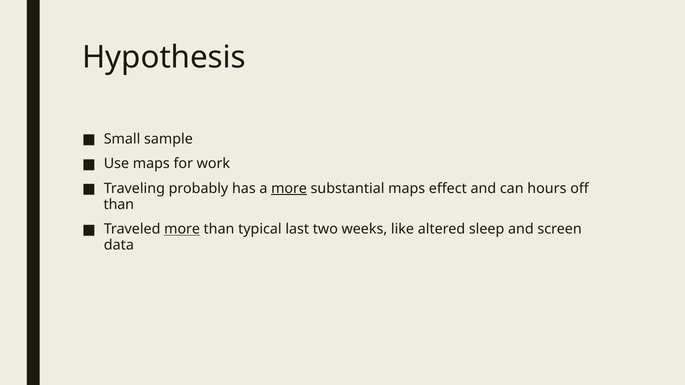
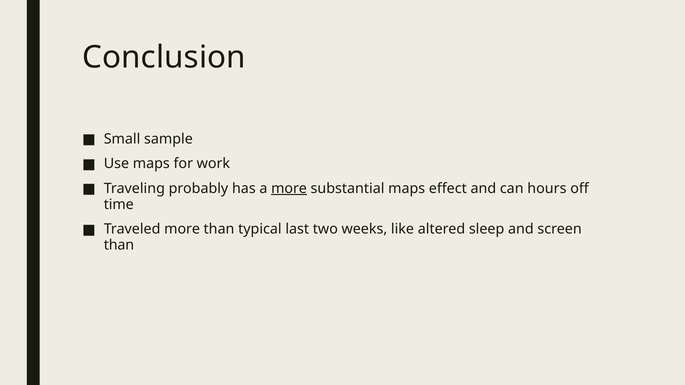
Hypothesis: Hypothesis -> Conclusion (164, 58)
than: than -> time (119, 205)
more underline: present -> none (182, 229)
data: data -> than (119, 245)
